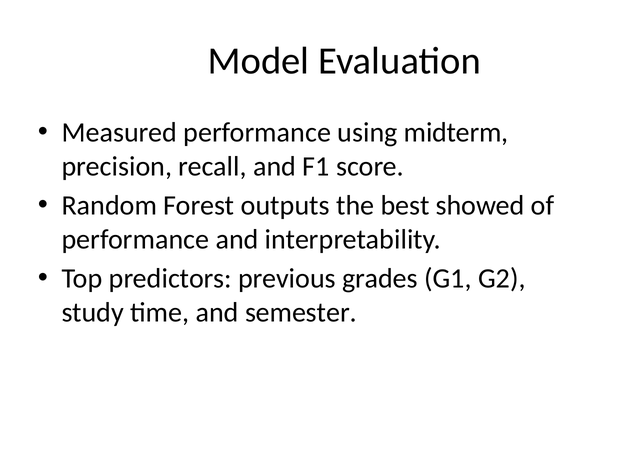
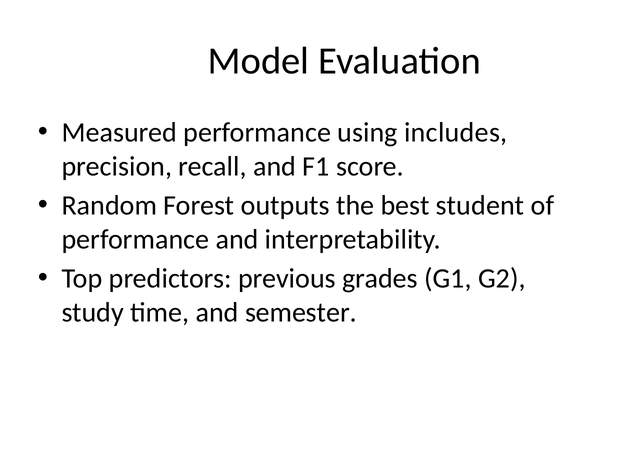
midterm: midterm -> includes (456, 133)
showed: showed -> student (480, 206)
